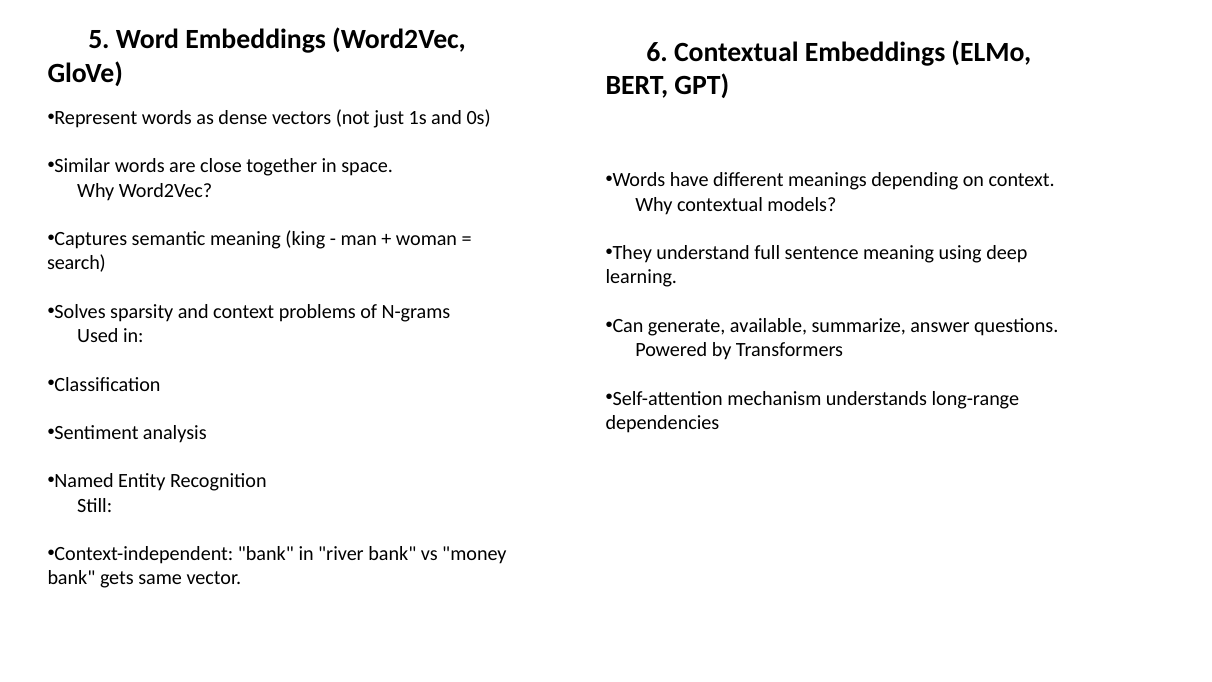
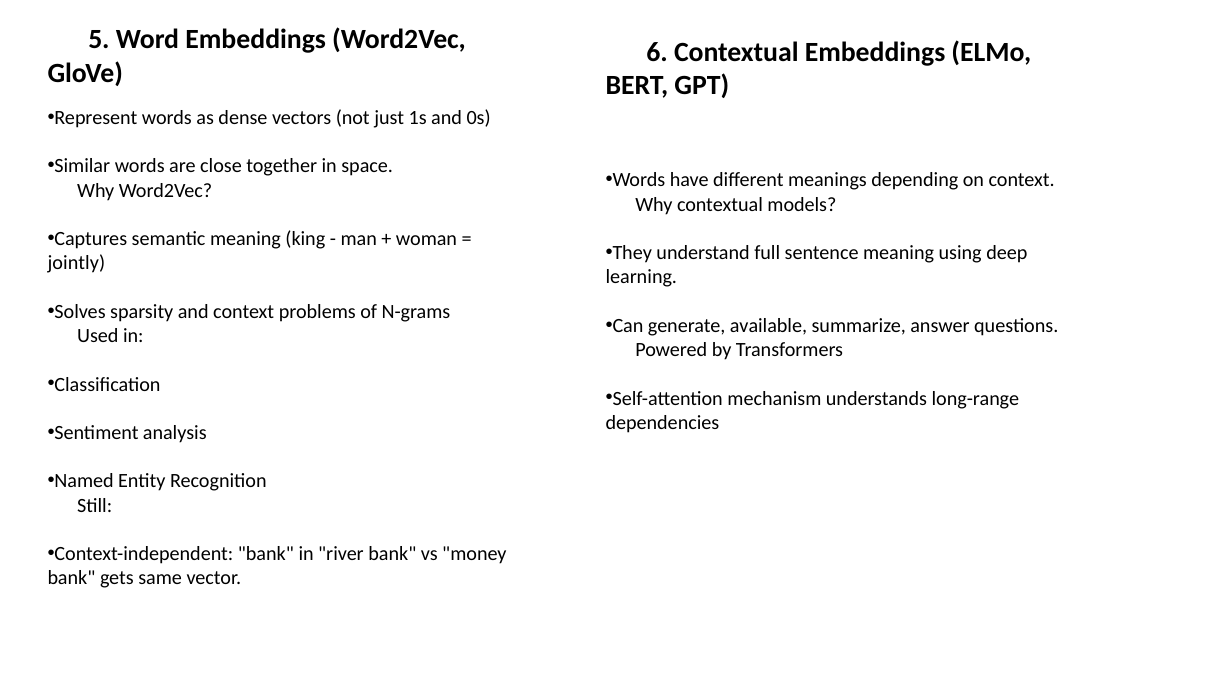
search: search -> jointly (76, 263)
